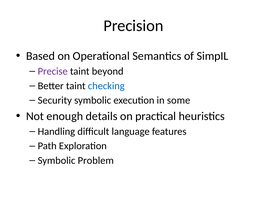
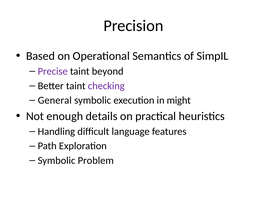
checking colour: blue -> purple (106, 86)
Security: Security -> General (55, 100)
some: some -> might (179, 100)
